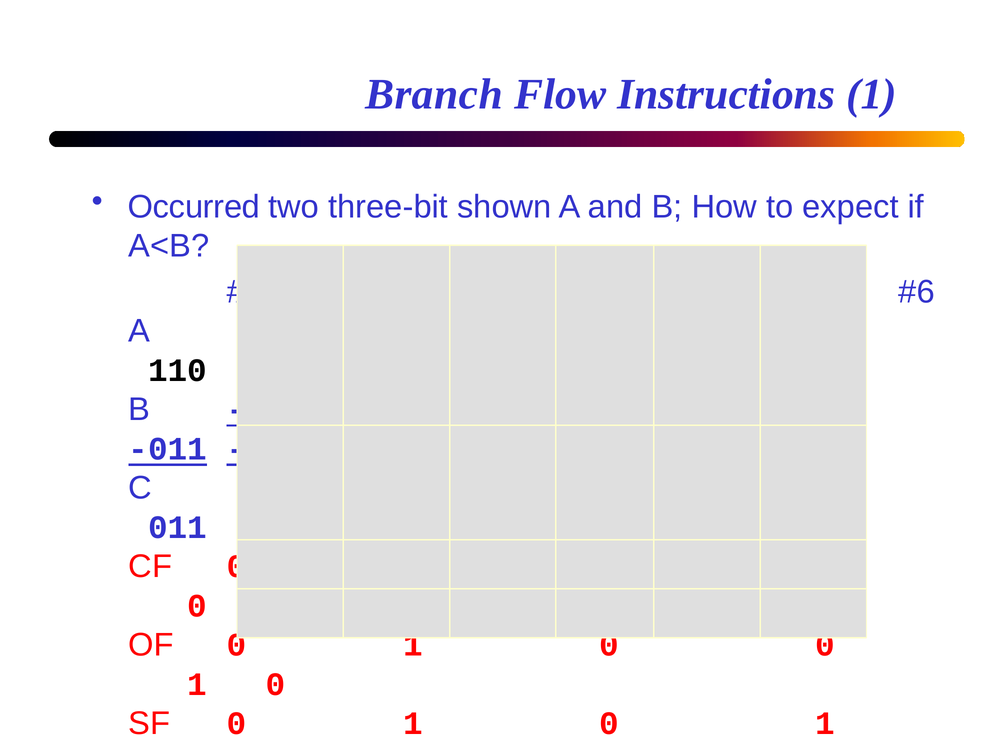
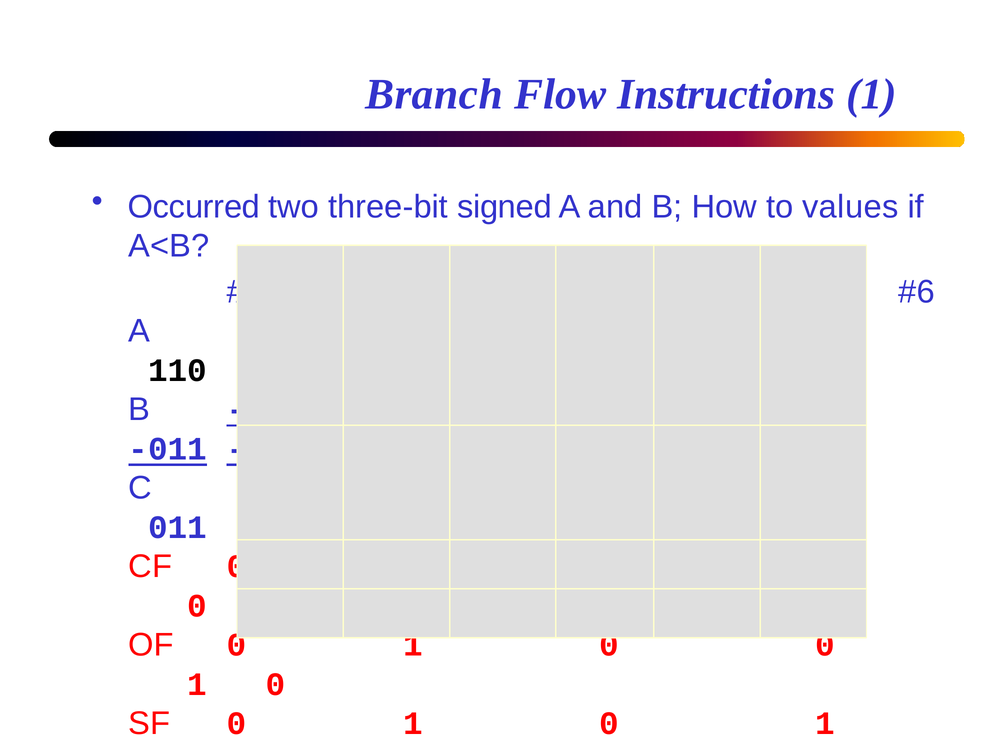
three-bit shown: shown -> signed (505, 207)
expect: expect -> values (850, 207)
